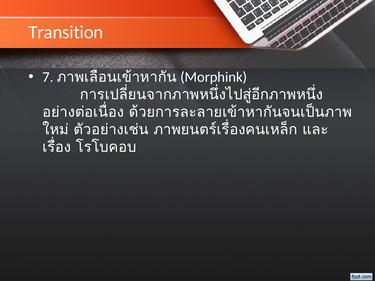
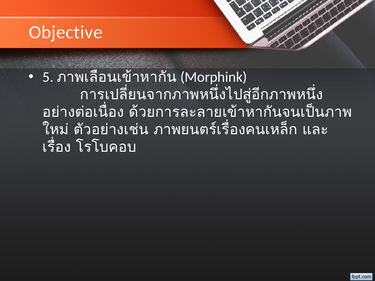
Transition: Transition -> Objective (66, 32)
7: 7 -> 5 (48, 77)
